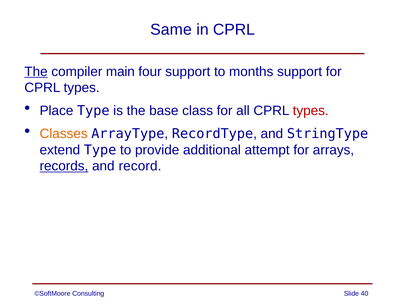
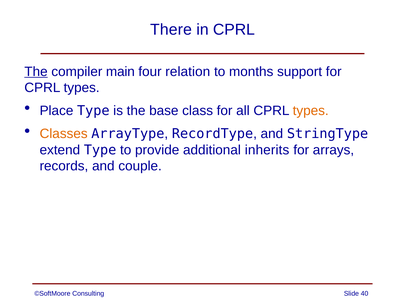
Same: Same -> There (171, 29)
four support: support -> relation (188, 71)
types colour: red -> orange (311, 111)
attempt: attempt -> inherits (267, 150)
records underline: present -> none (64, 166)
record: record -> couple (140, 166)
